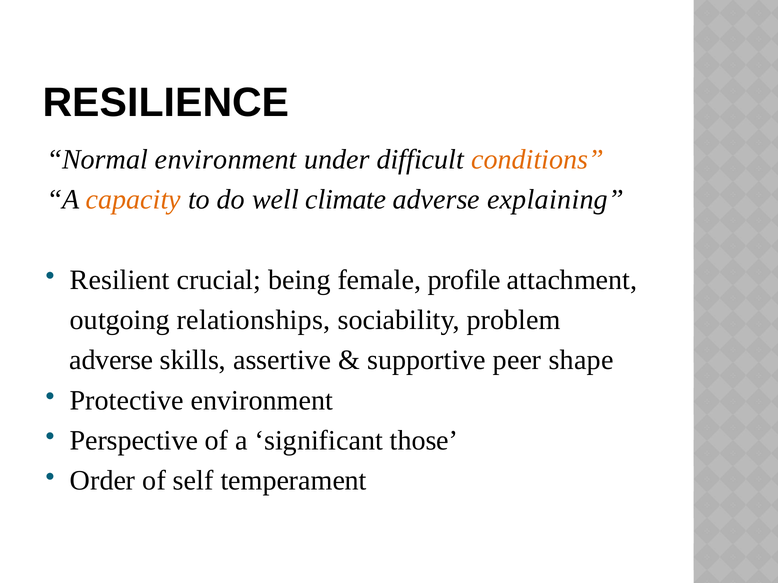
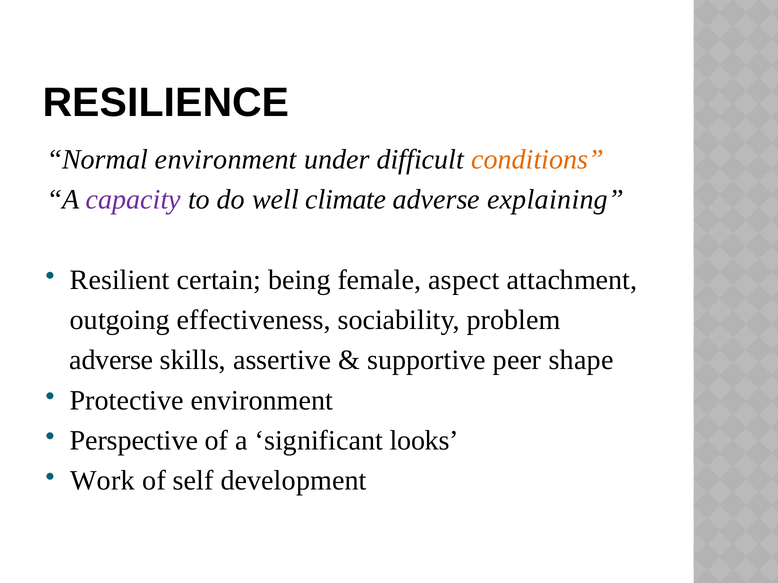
capacity colour: orange -> purple (133, 200)
crucial: crucial -> certain (219, 280)
profile: profile -> aspect (464, 280)
relationships: relationships -> effectiveness (254, 320)
those: those -> looks (424, 441)
Order: Order -> Work (102, 481)
temperament: temperament -> development (294, 481)
